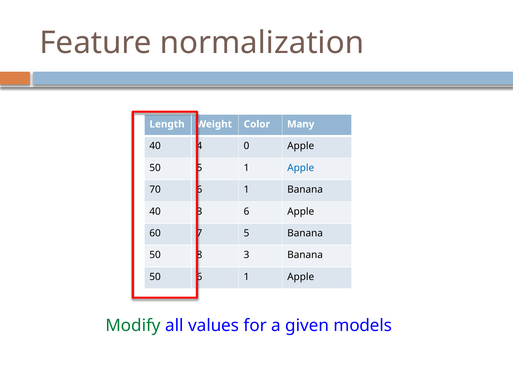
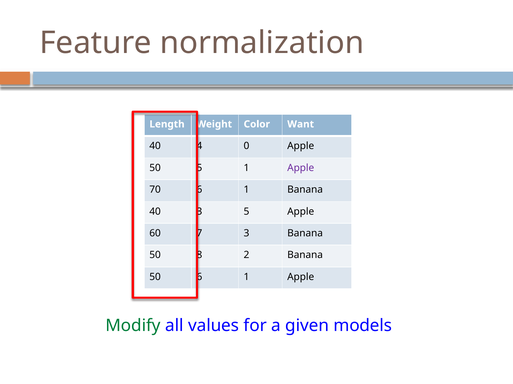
Many: Many -> Want (301, 124)
Apple colour: blue -> purple (301, 168)
6: 6 -> 5 (247, 212)
5: 5 -> 3 (247, 234)
3: 3 -> 2 (247, 256)
